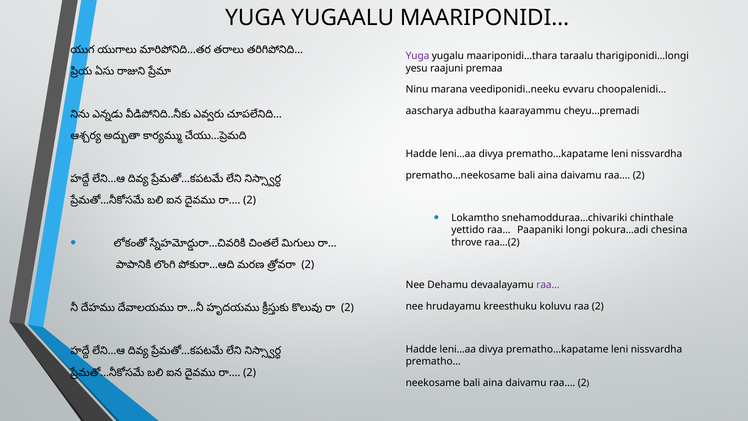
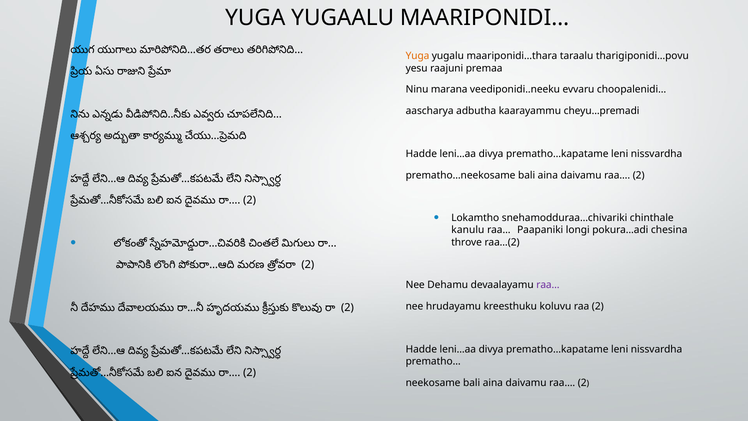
Yuga colour: purple -> orange (418, 56)
tharigiponidi…longi: tharigiponidi…longi -> tharigiponidi…povu (642, 56)
yettido: yettido -> kanulu (468, 230)
